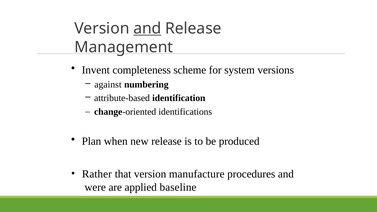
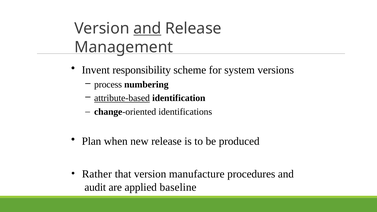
completeness: completeness -> responsibility (142, 70)
against: against -> process (108, 84)
attribute-based underline: none -> present (122, 98)
were: were -> audit (95, 187)
